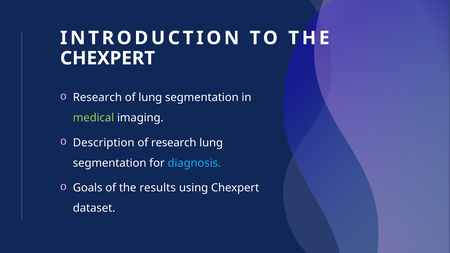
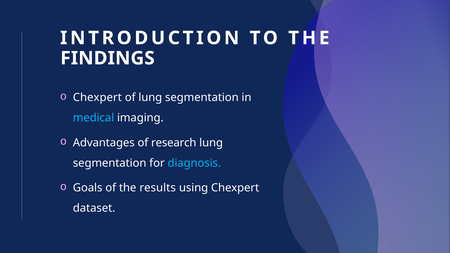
CHEXPERT: CHEXPERT -> FINDINGS (107, 58)
Research: Research -> Chexpert (97, 98)
medical colour: light green -> light blue (94, 118)
Description: Description -> Advantages (104, 143)
